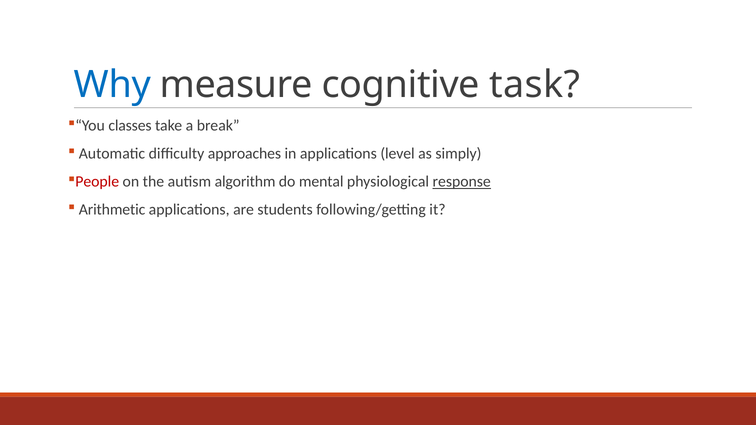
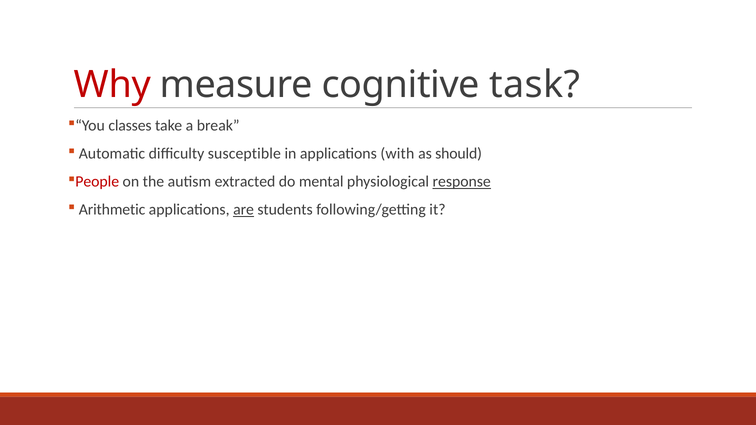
Why colour: blue -> red (112, 85)
approaches: approaches -> susceptible (244, 154)
level: level -> with (397, 154)
simply: simply -> should (459, 154)
algorithm: algorithm -> extracted (245, 182)
are underline: none -> present (244, 210)
